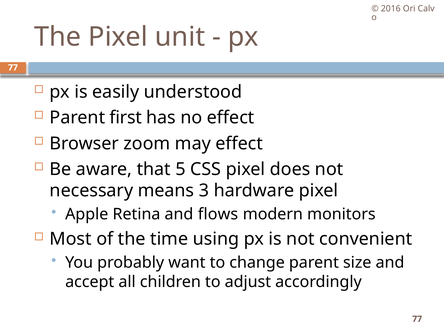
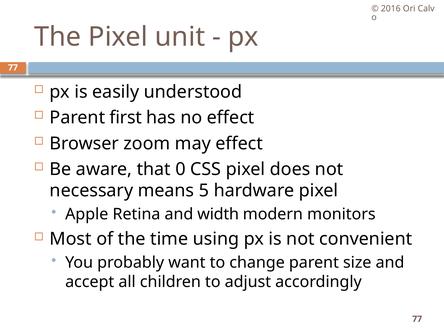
5: 5 -> 0 (180, 169)
3: 3 -> 5 (204, 191)
flows: flows -> width (218, 214)
